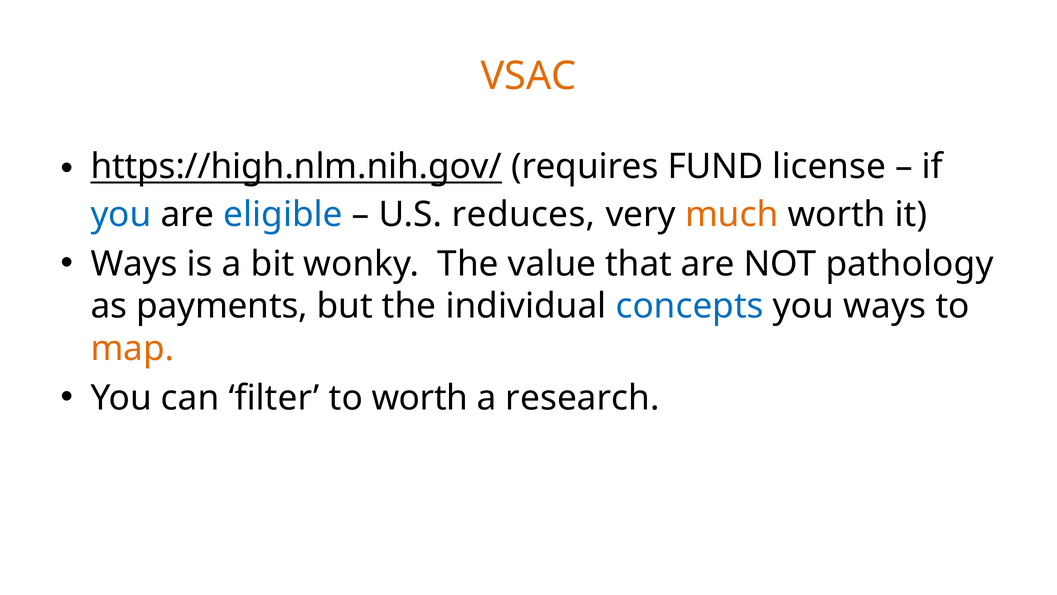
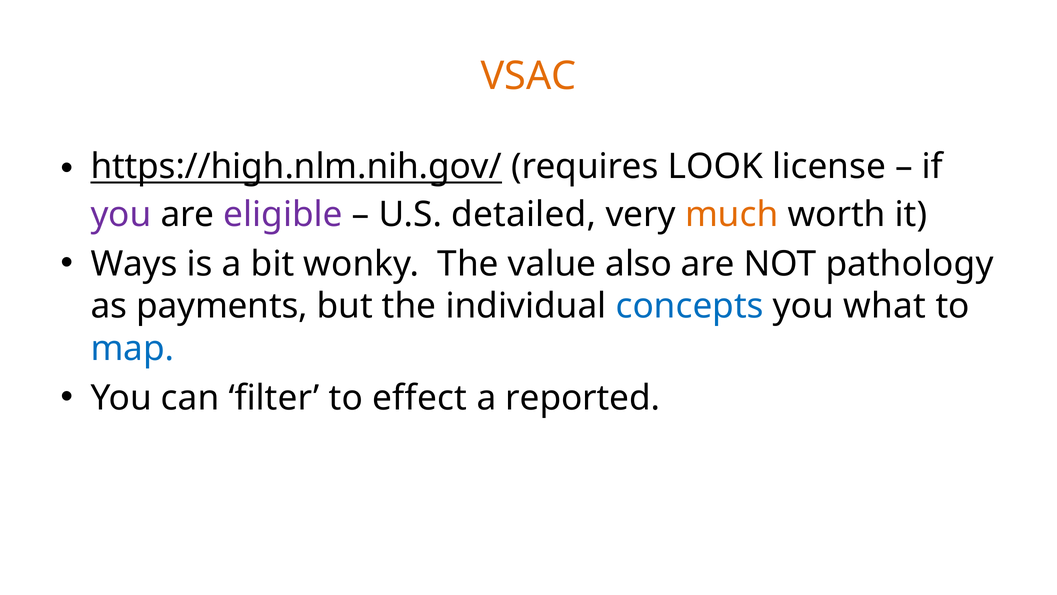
FUND: FUND -> LOOK (715, 166)
you colour: blue -> purple (121, 214)
eligible colour: blue -> purple (283, 214)
reduces: reduces -> detailed (524, 214)
that: that -> also (639, 264)
you ways: ways -> what (885, 306)
map colour: orange -> blue (132, 348)
to worth: worth -> effect (420, 398)
research: research -> reported (583, 398)
